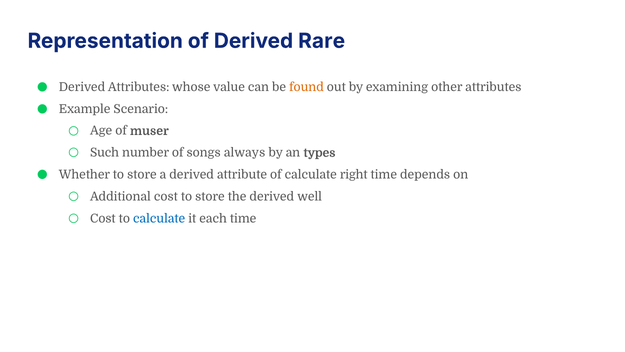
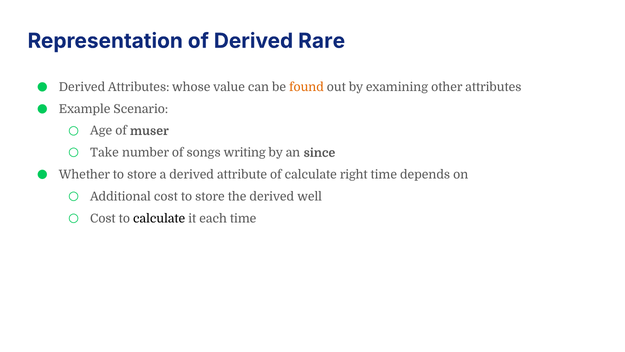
Such: Such -> Take (104, 153)
always: always -> writing (245, 153)
types: types -> since (319, 153)
calculate colour: blue -> black (159, 218)
